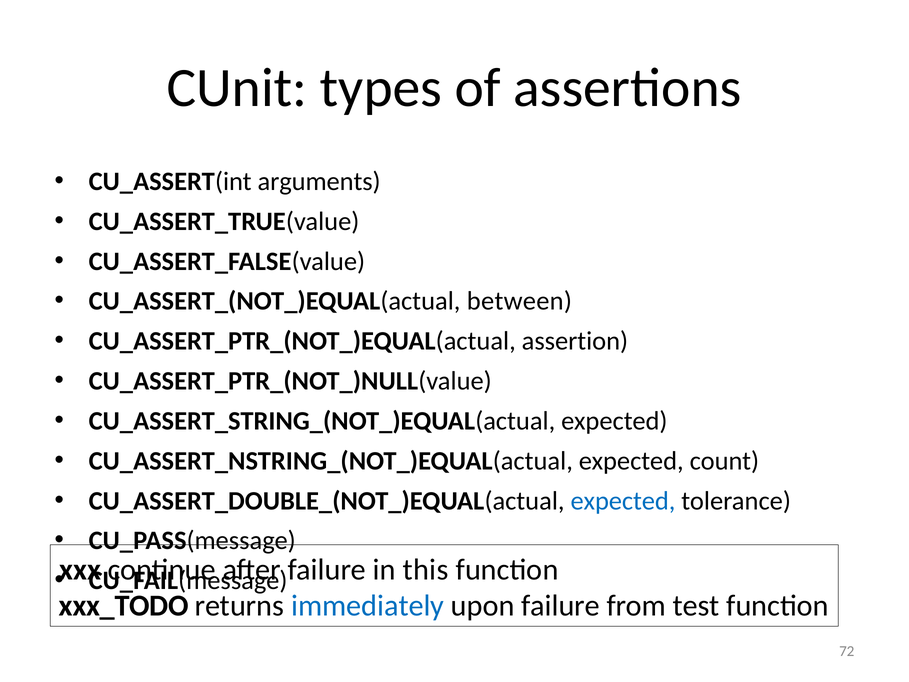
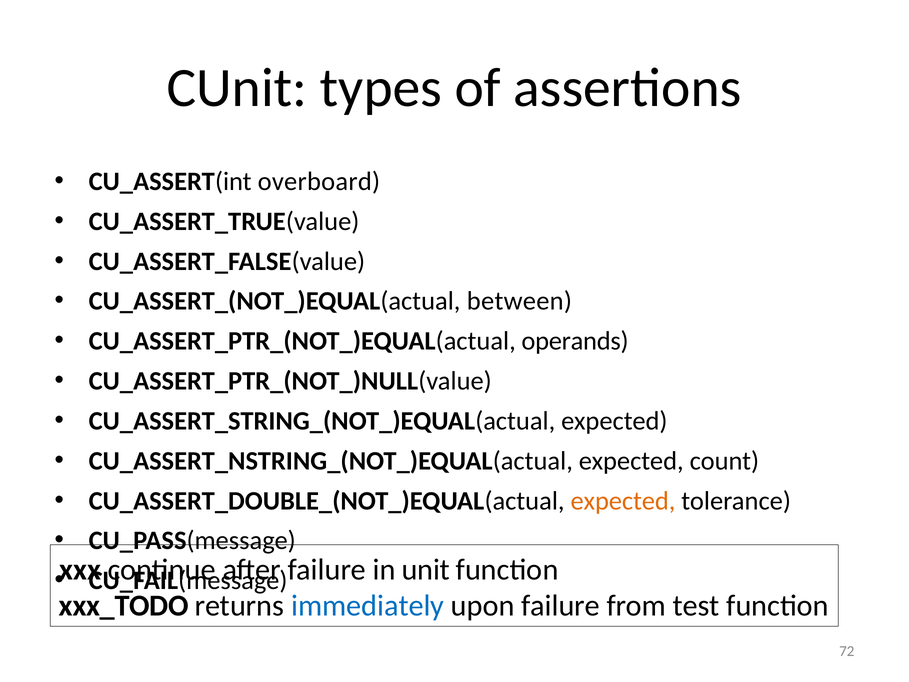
arguments: arguments -> overboard (319, 181)
assertion: assertion -> operands (575, 341)
expected colour: blue -> orange (623, 501)
this: this -> unit (426, 569)
